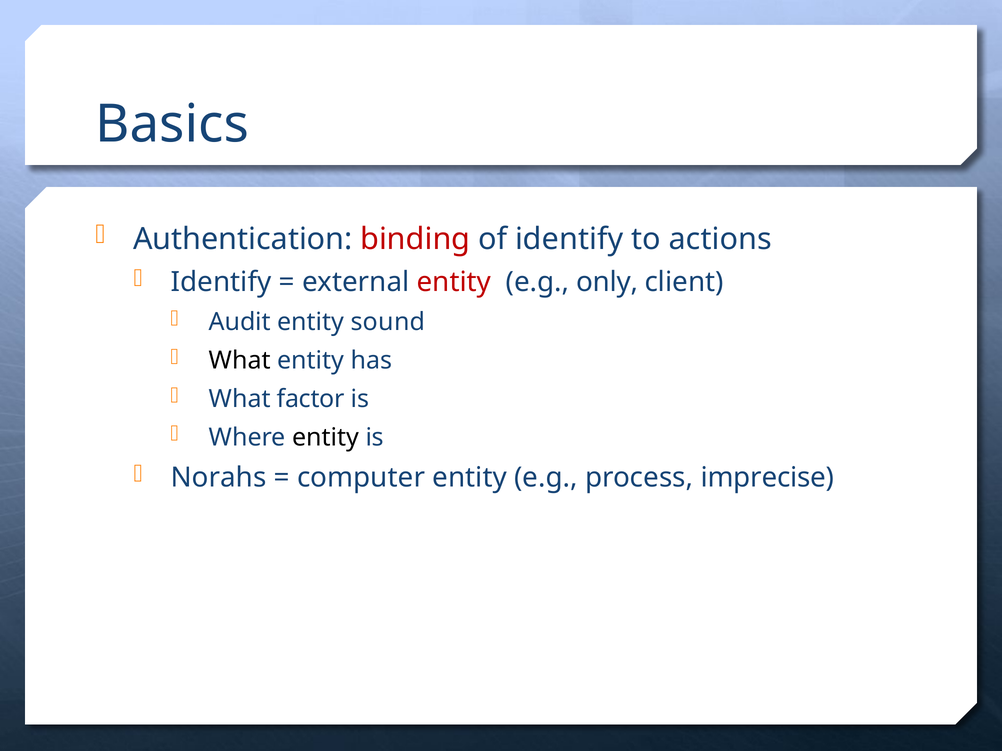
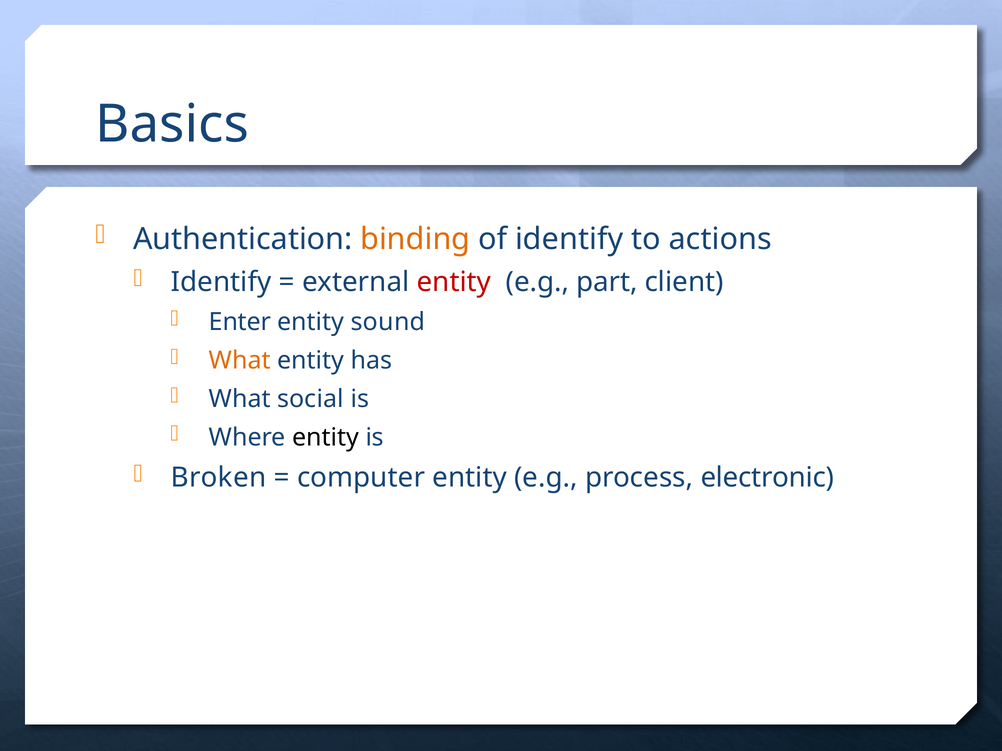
binding colour: red -> orange (415, 239)
only: only -> part (607, 282)
Audit: Audit -> Enter (240, 322)
What colour: black -> orange (240, 361)
factor: factor -> social (310, 399)
Norahs: Norahs -> Broken (218, 478)
imprecise: imprecise -> electronic (767, 478)
